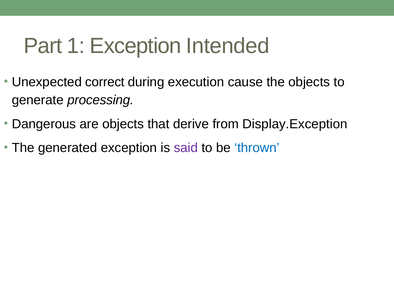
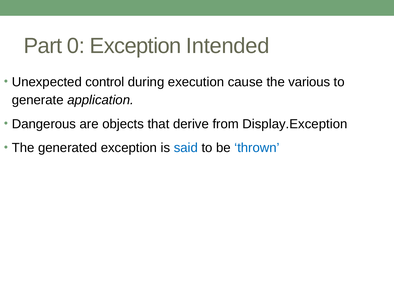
1: 1 -> 0 (76, 46)
correct: correct -> control (105, 82)
the objects: objects -> various (309, 82)
processing: processing -> application (101, 100)
said colour: purple -> blue (186, 148)
